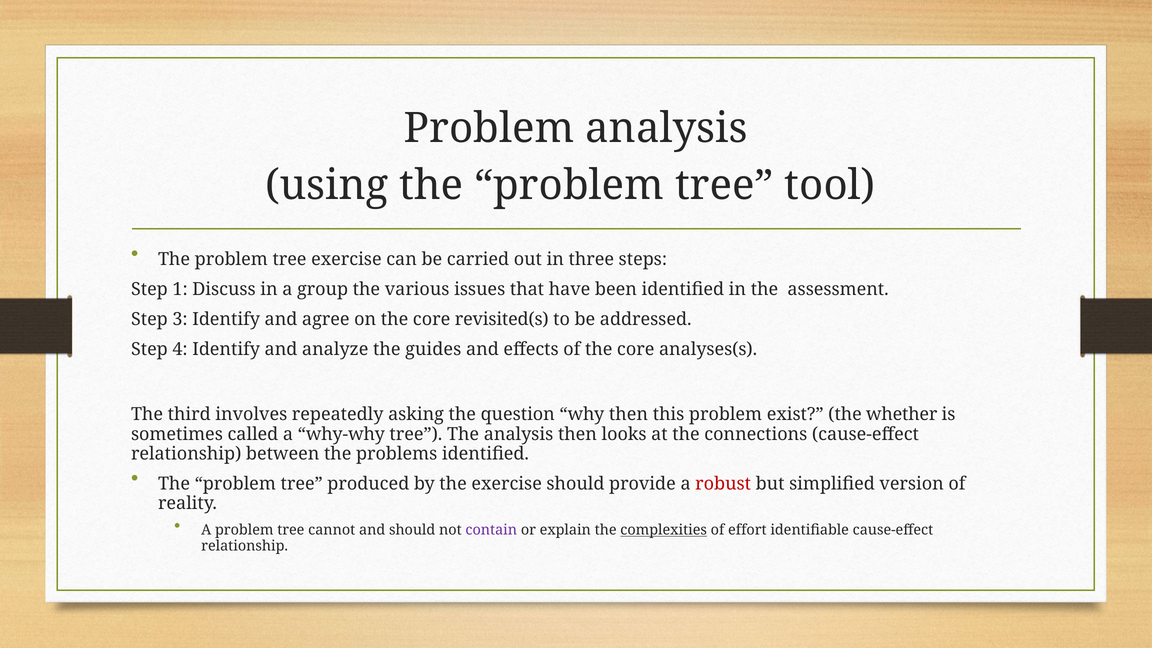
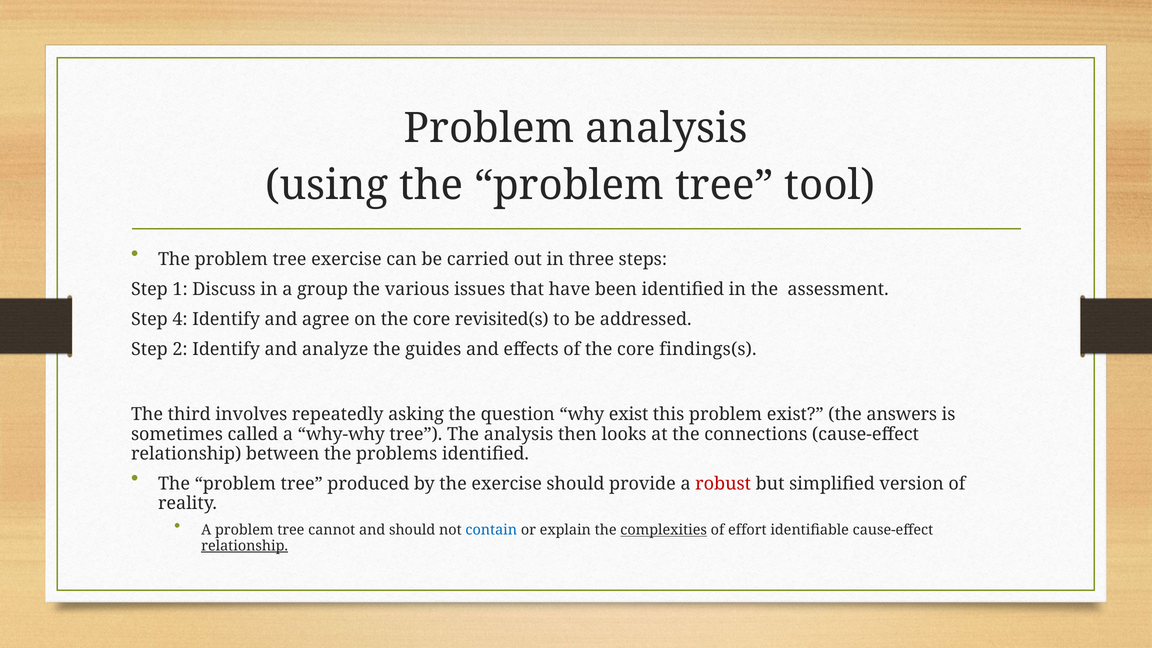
3: 3 -> 4 (180, 319)
4: 4 -> 2 (180, 349)
analyses(s: analyses(s -> findings(s (708, 349)
why then: then -> exist (629, 414)
whether: whether -> answers (902, 414)
contain colour: purple -> blue (491, 530)
relationship underline: none -> present (245, 546)
